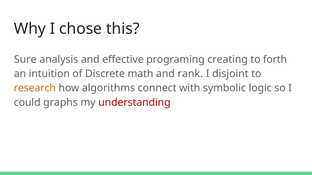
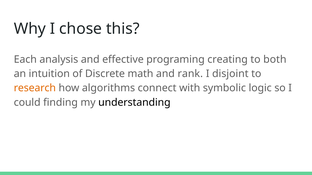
Sure: Sure -> Each (25, 60)
forth: forth -> both (275, 60)
graphs: graphs -> finding (61, 103)
understanding colour: red -> black (134, 103)
